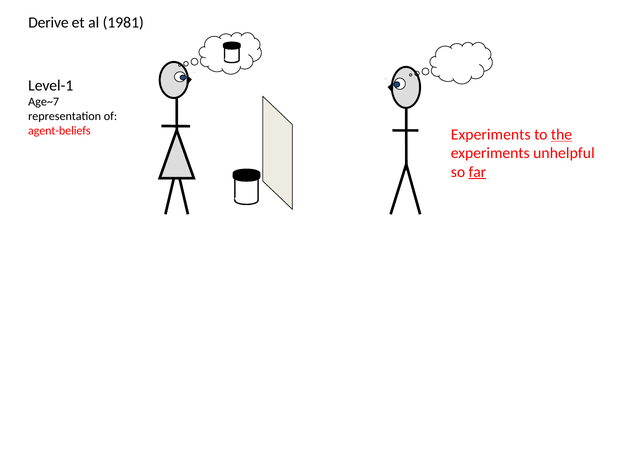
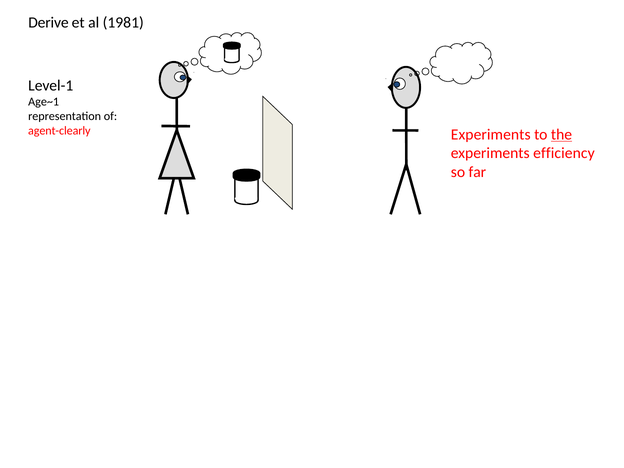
Age~7: Age~7 -> Age~1 (44, 102)
agent-beliefs: agent-beliefs -> agent-clearly (59, 131)
unhelpful: unhelpful -> efficiency (564, 153)
far underline: present -> none (477, 172)
